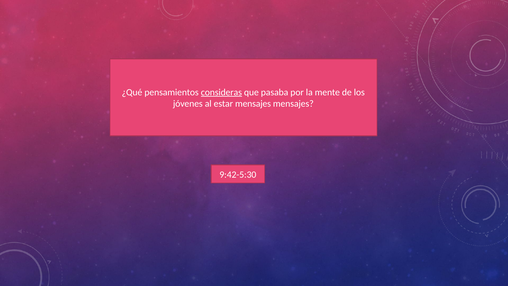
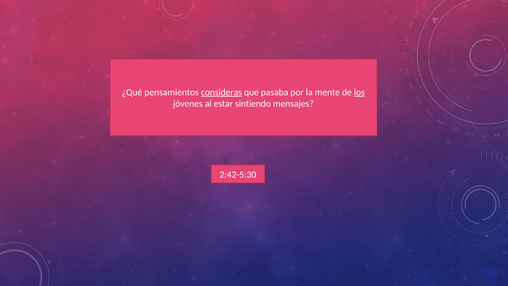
los underline: none -> present (359, 92)
estar mensajes: mensajes -> sintiendo (253, 104)
9:42-5:30: 9:42-5:30 -> 2:42-5:30 (238, 174)
